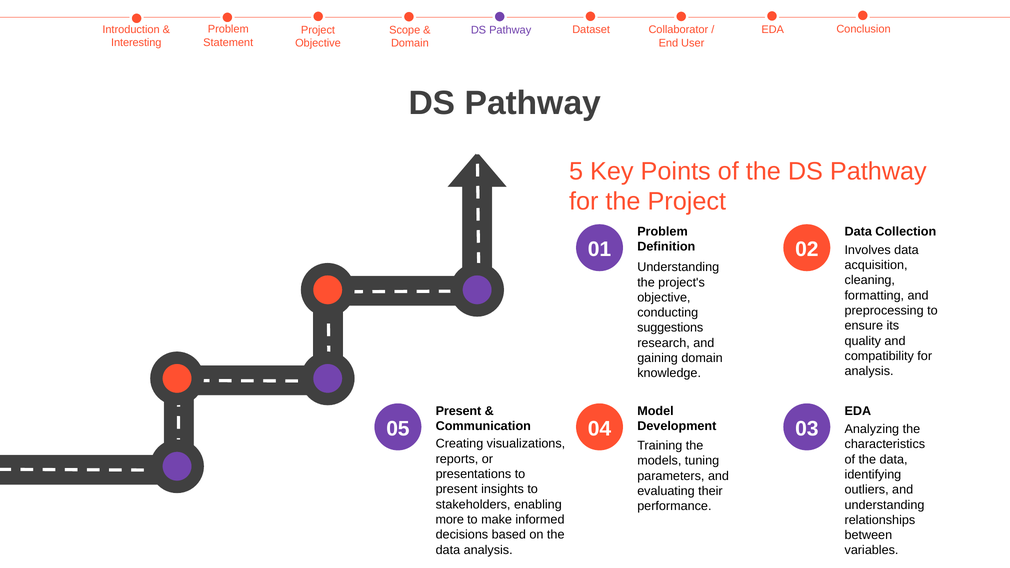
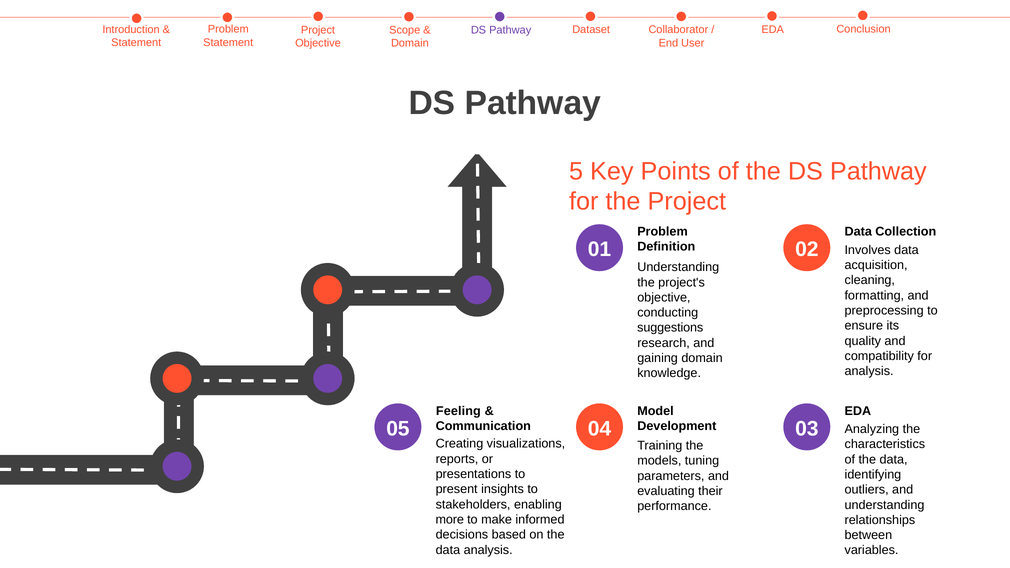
Interesting: Interesting -> Statement (136, 43)
Present: Present -> Feeling (458, 411)
